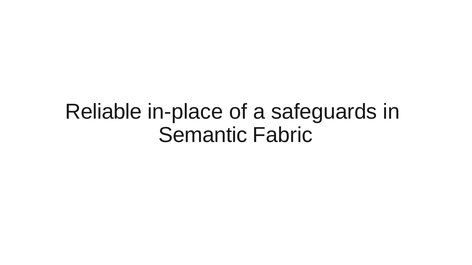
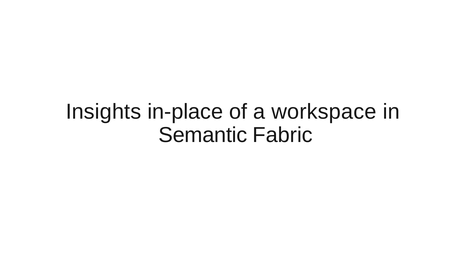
Reliable: Reliable -> Insights (103, 112)
safeguards: safeguards -> workspace (324, 112)
